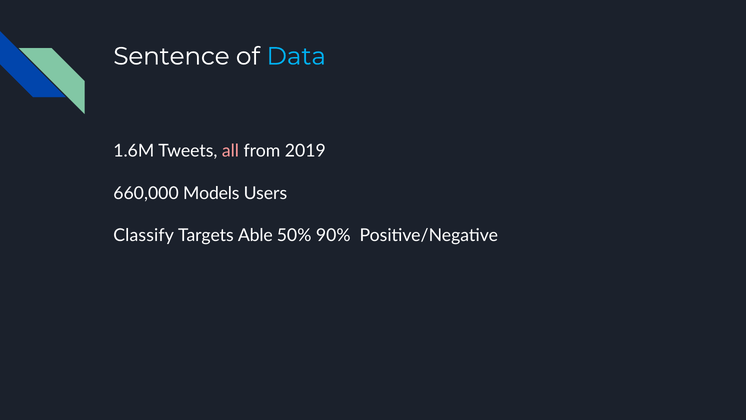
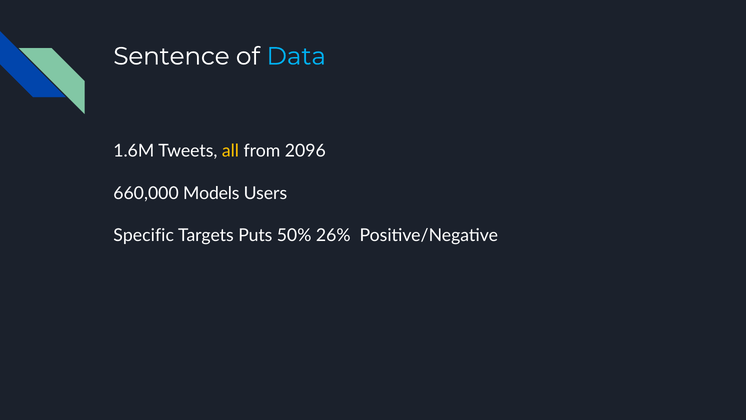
all colour: pink -> yellow (230, 151)
2019: 2019 -> 2096 (305, 151)
Classify: Classify -> Specific (144, 235)
Able: Able -> Puts (255, 235)
90%: 90% -> 26% (333, 235)
